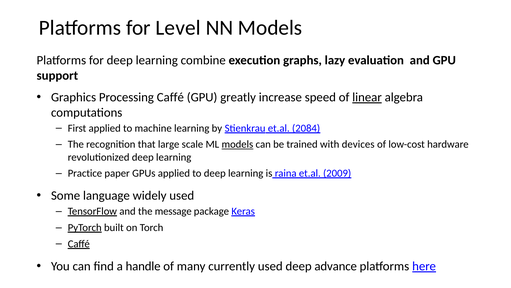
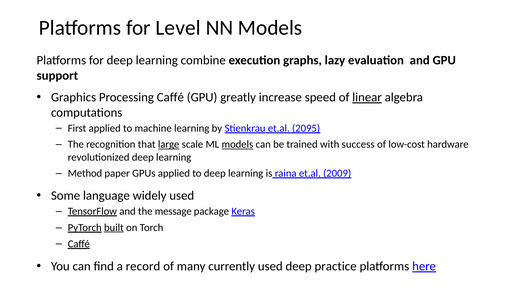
2084: 2084 -> 2095 (306, 128)
large underline: none -> present (169, 144)
devices: devices -> success (358, 144)
Practice: Practice -> Method (85, 173)
built underline: none -> present (114, 227)
handle: handle -> record (143, 266)
advance: advance -> practice (336, 266)
